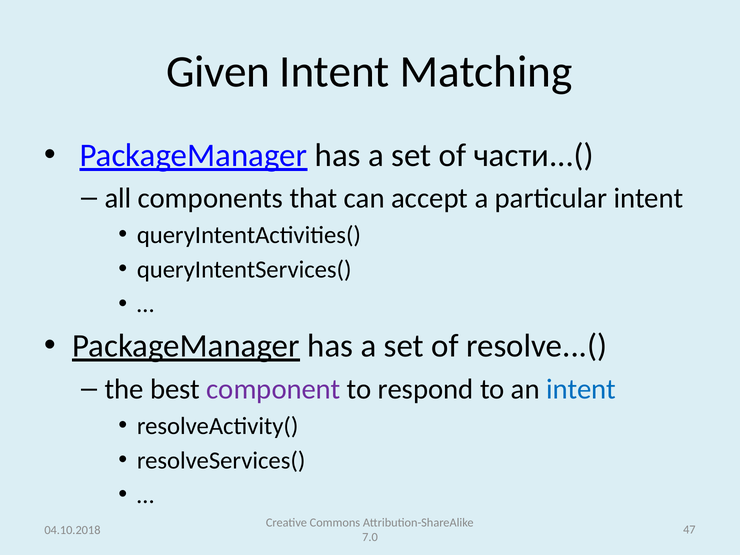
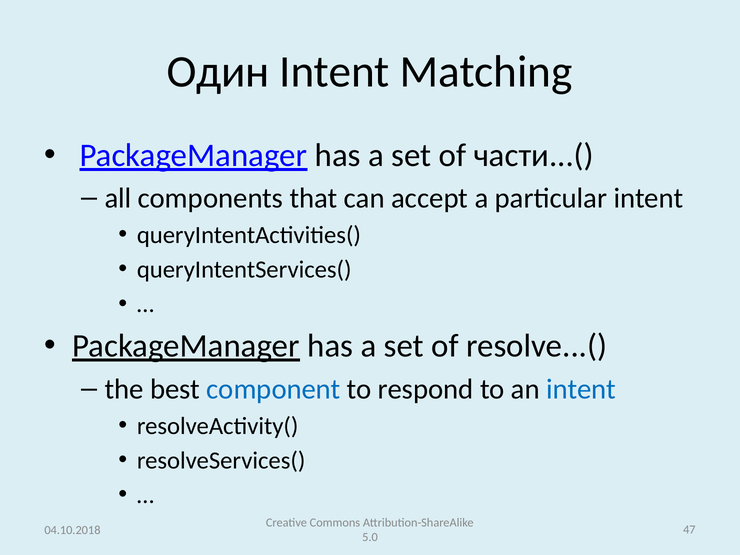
Given: Given -> Один (218, 72)
component colour: purple -> blue (273, 389)
7.0: 7.0 -> 5.0 (370, 537)
